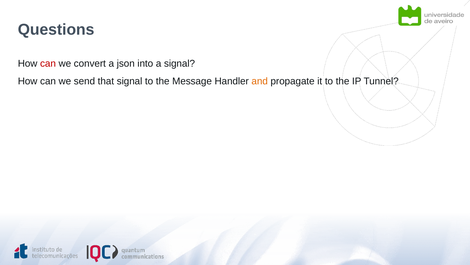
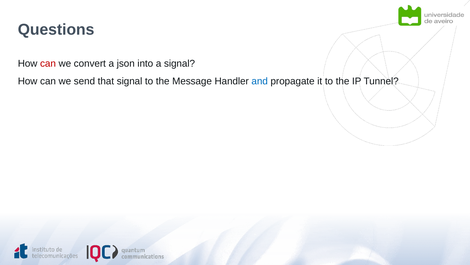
and colour: orange -> blue (260, 81)
